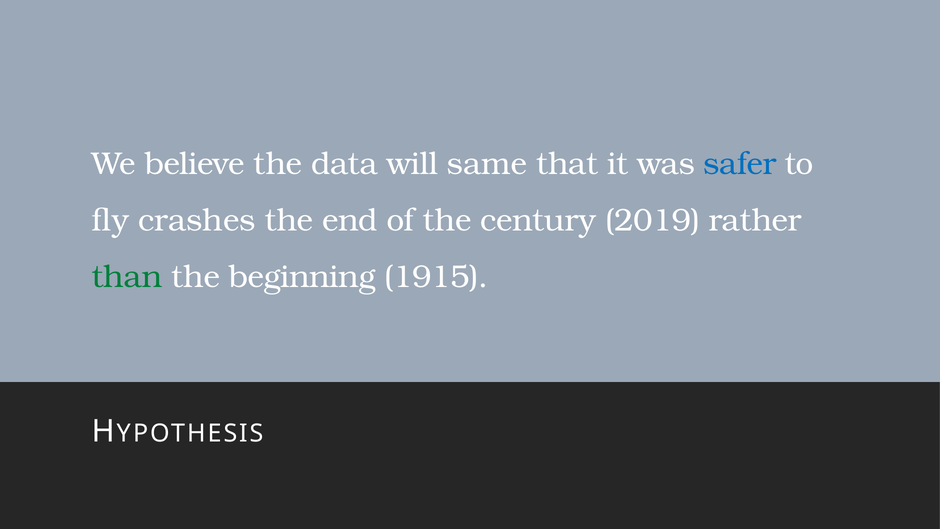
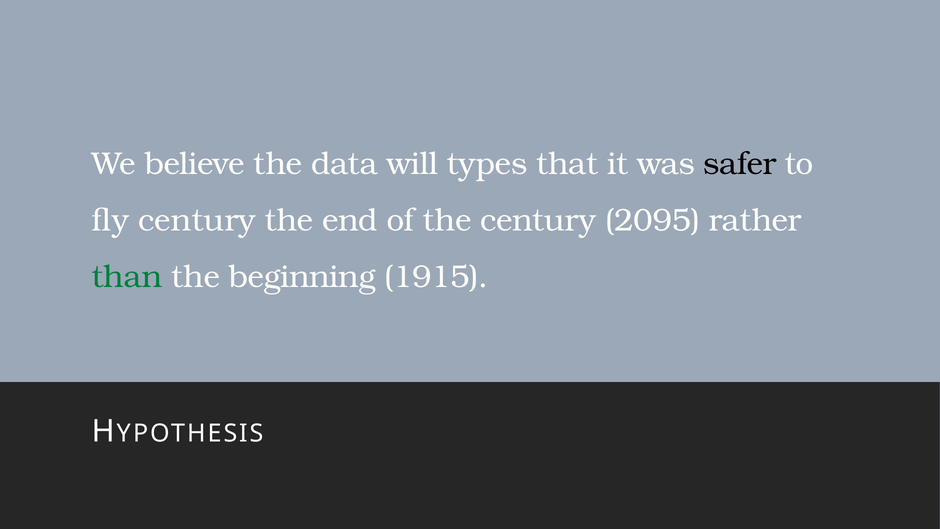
same: same -> types (487, 164)
safer colour: blue -> black (740, 164)
fly crashes: crashes -> century (197, 220)
2019: 2019 -> 2095 (653, 220)
